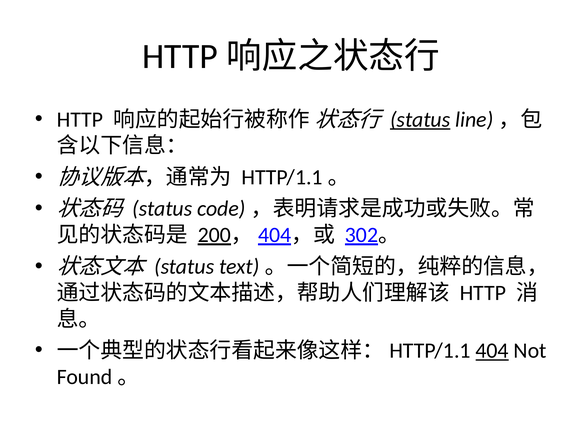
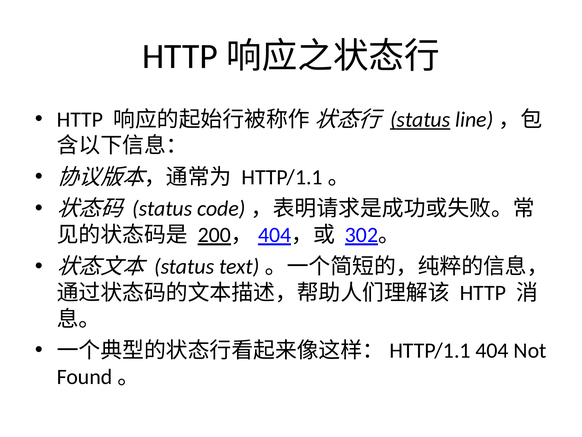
404 underline: present -> none (492, 350)
